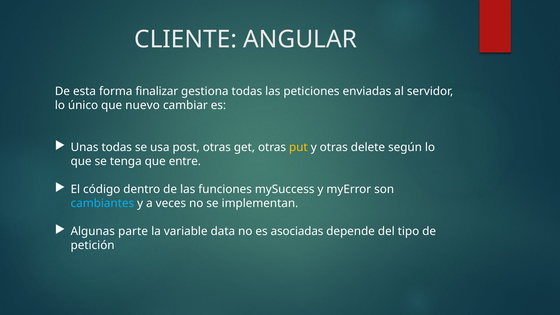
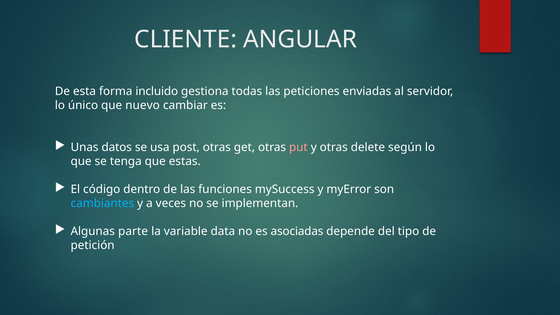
finalizar: finalizar -> incluido (157, 91)
Unas todas: todas -> datos (117, 147)
put colour: yellow -> pink (298, 147)
entre: entre -> estas (185, 161)
